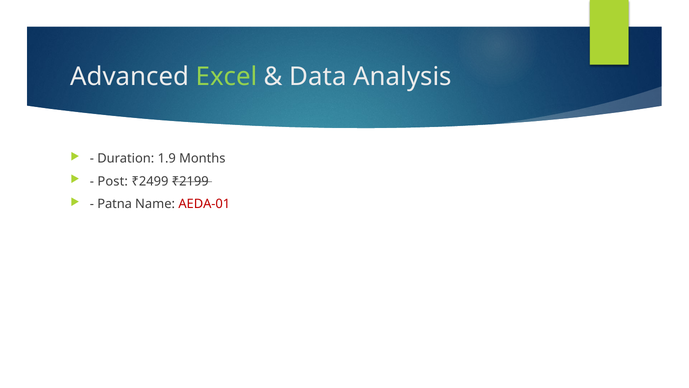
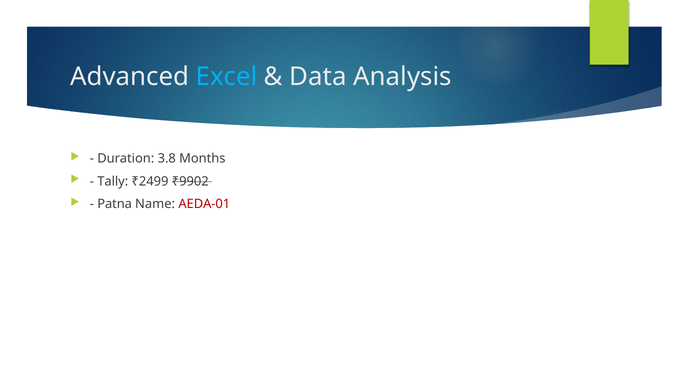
Excel colour: light green -> light blue (227, 77)
1.9: 1.9 -> 3.8 (167, 158)
Post: Post -> Tally (113, 181)
₹2199: ₹2199 -> ₹9902 (190, 181)
